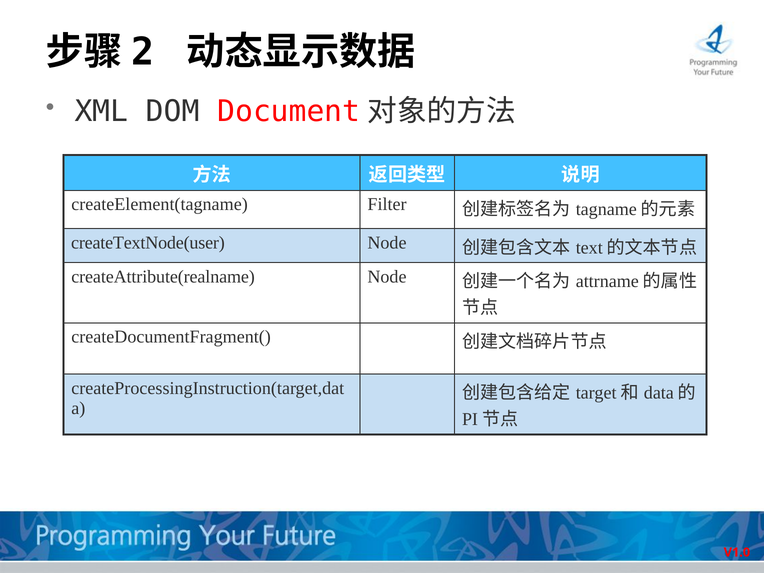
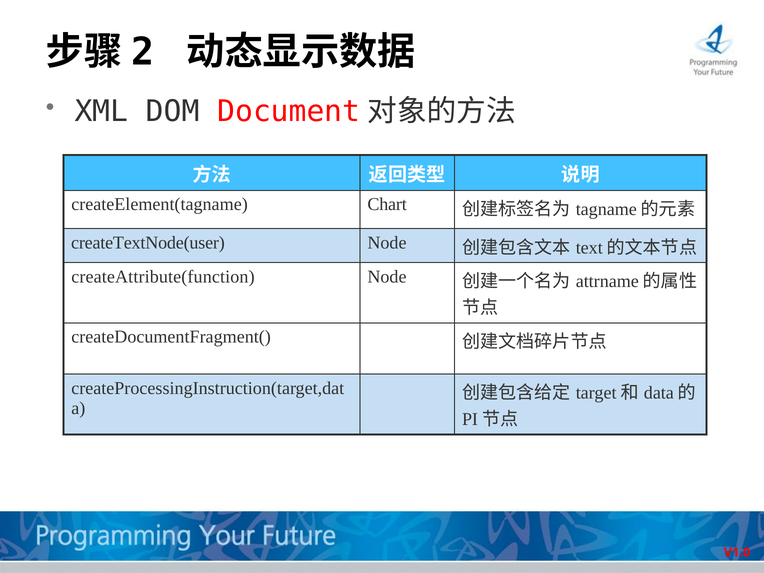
Filter: Filter -> Chart (387, 205)
createAttribute(realname: createAttribute(realname -> createAttribute(function (163, 277)
